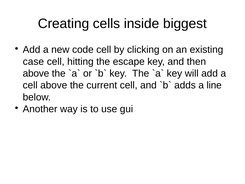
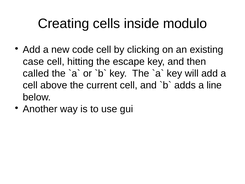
biggest: biggest -> modulo (185, 24)
above: above -> called (36, 73)
